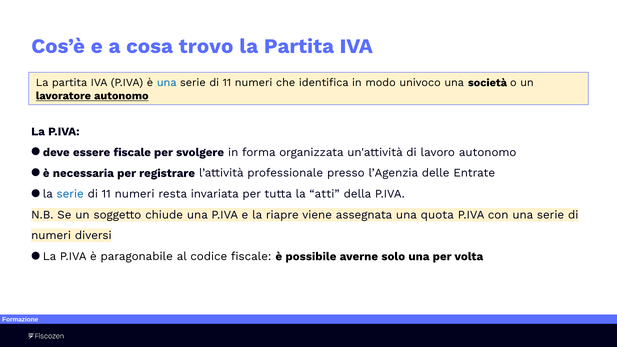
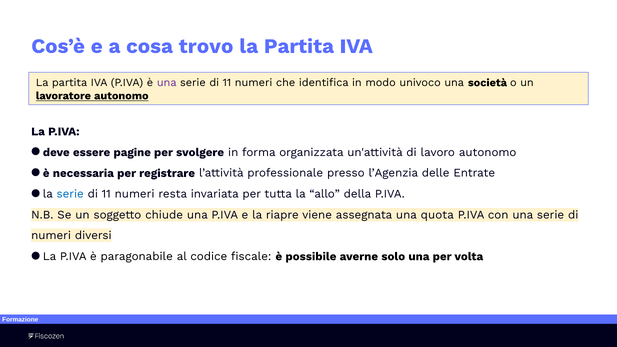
una colour: blue -> purple (167, 83)
essere fiscale: fiscale -> pagine (132, 152)
atti: atti -> allo (325, 194)
